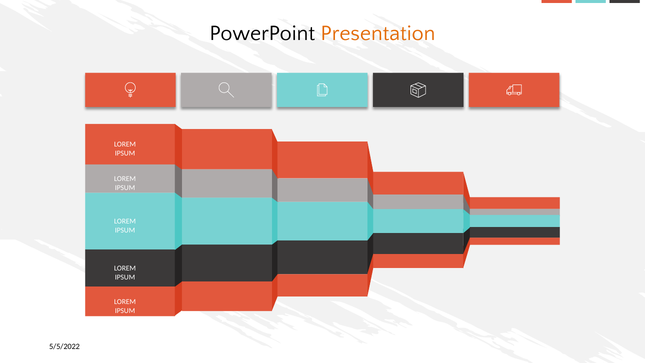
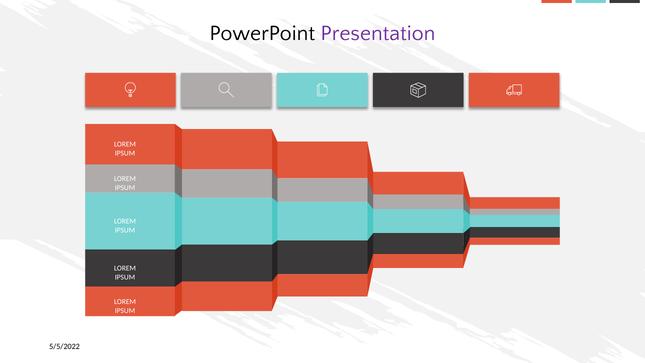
Presentation colour: orange -> purple (378, 33)
